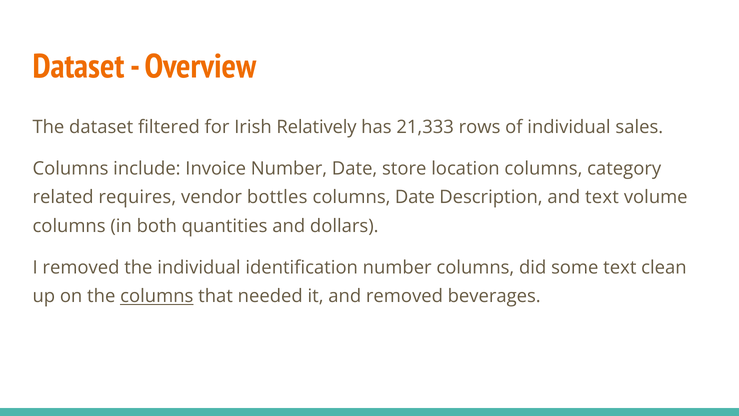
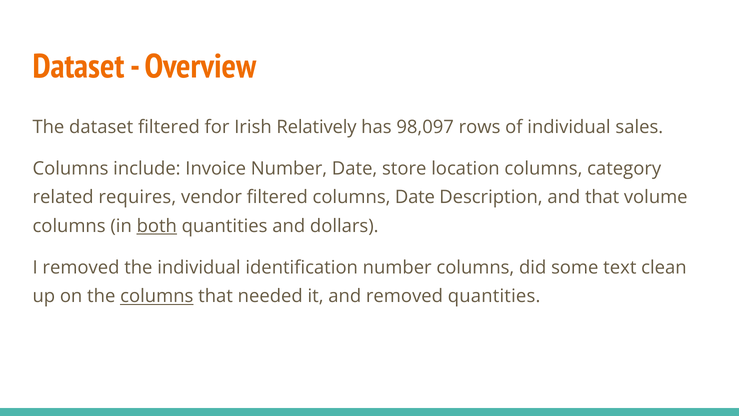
21,333: 21,333 -> 98,097 (425, 127)
vendor bottles: bottles -> filtered (277, 197)
and text: text -> that (602, 197)
both underline: none -> present (157, 226)
removed beverages: beverages -> quantities (494, 296)
